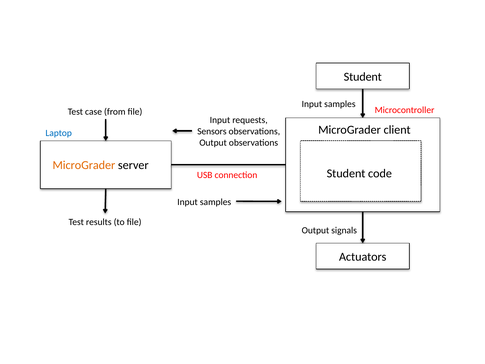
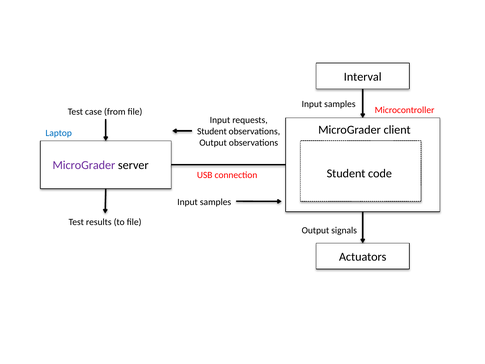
Student: Student -> Interval (363, 77)
Sensors: Sensors -> Student (212, 131)
MicroGrader colour: orange -> purple (84, 165)
